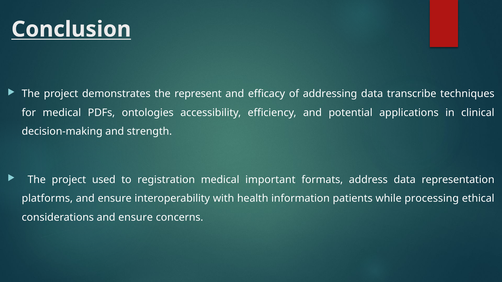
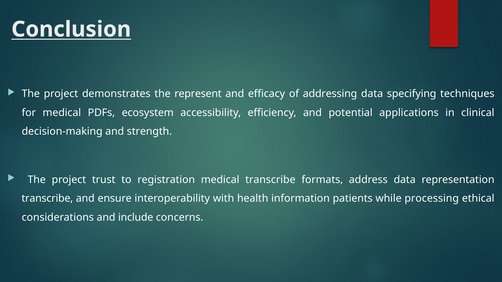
transcribe: transcribe -> specifying (412, 94)
ontologies: ontologies -> ecosystem (148, 113)
used: used -> trust (104, 180)
medical important: important -> transcribe (270, 180)
platforms: platforms -> transcribe (47, 199)
considerations and ensure: ensure -> include (136, 218)
